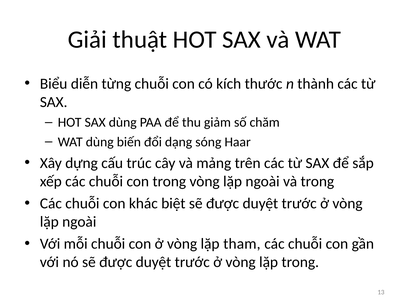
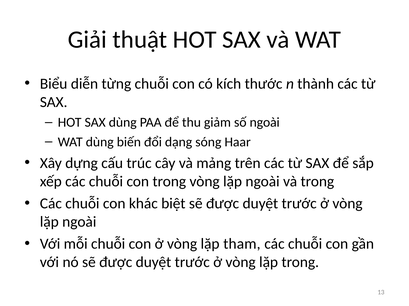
số chăm: chăm -> ngoài (265, 123)
